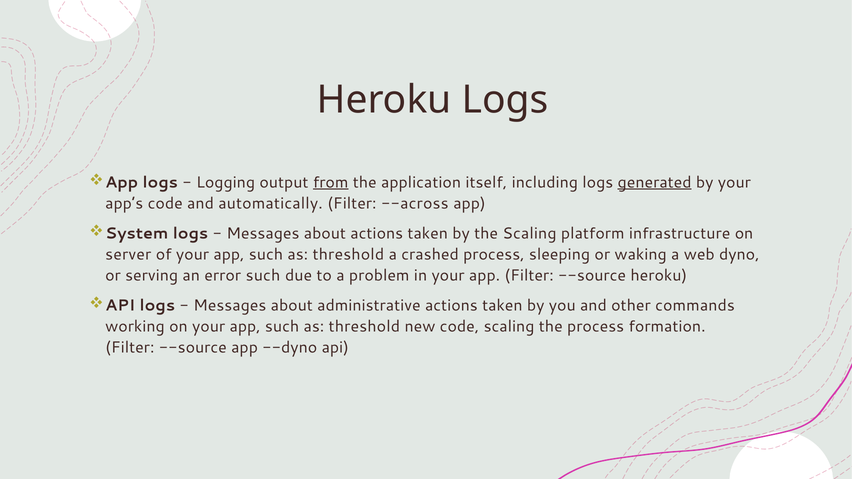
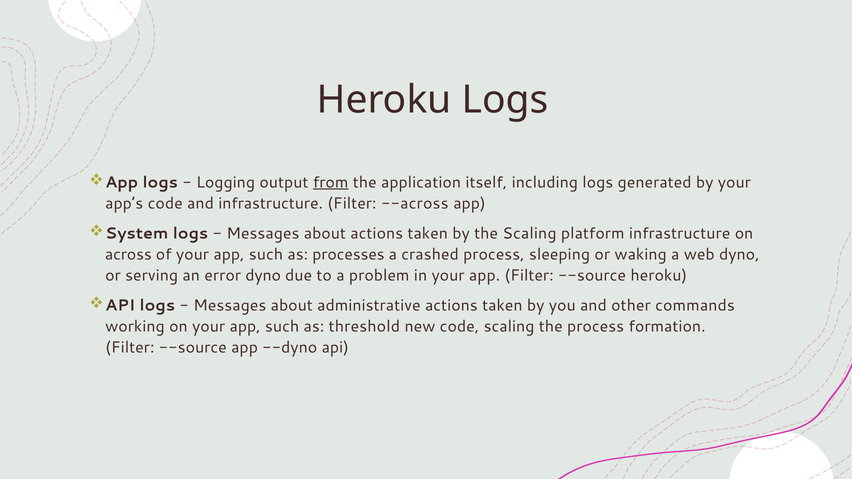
generated underline: present -> none (655, 182)
and automatically: automatically -> infrastructure (271, 204)
server: server -> across (128, 255)
threshold: threshold -> processes (348, 255)
error such: such -> dyno (263, 276)
